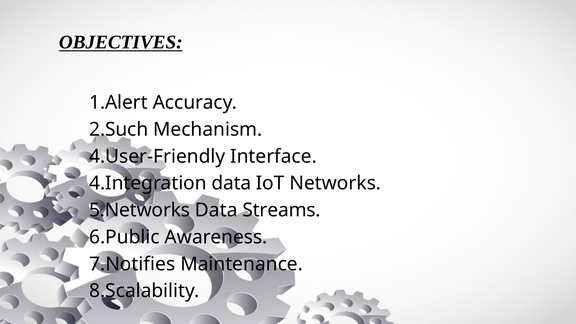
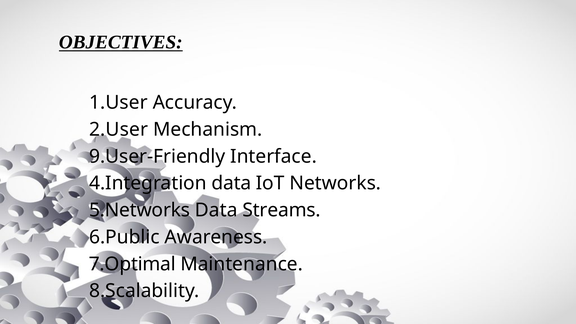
1.Alert: 1.Alert -> 1.User (118, 103)
2.Such: 2.Such -> 2.User (119, 130)
4.User-Friendly: 4.User-Friendly -> 9.User-Friendly (157, 156)
7.Notifies: 7.Notifies -> 7.Optimal (132, 264)
